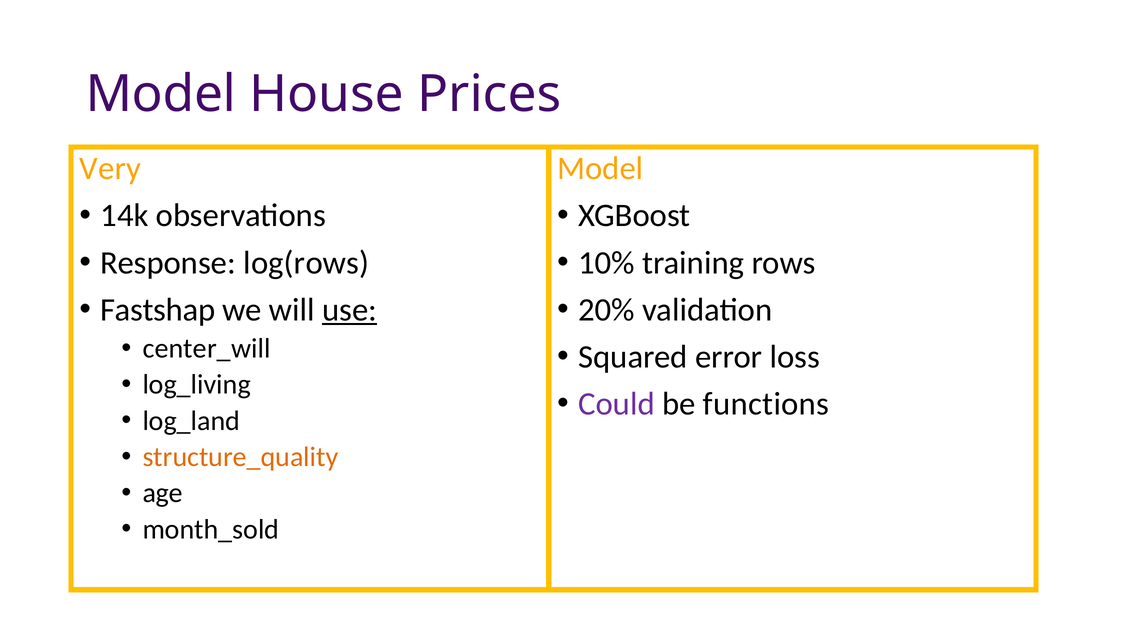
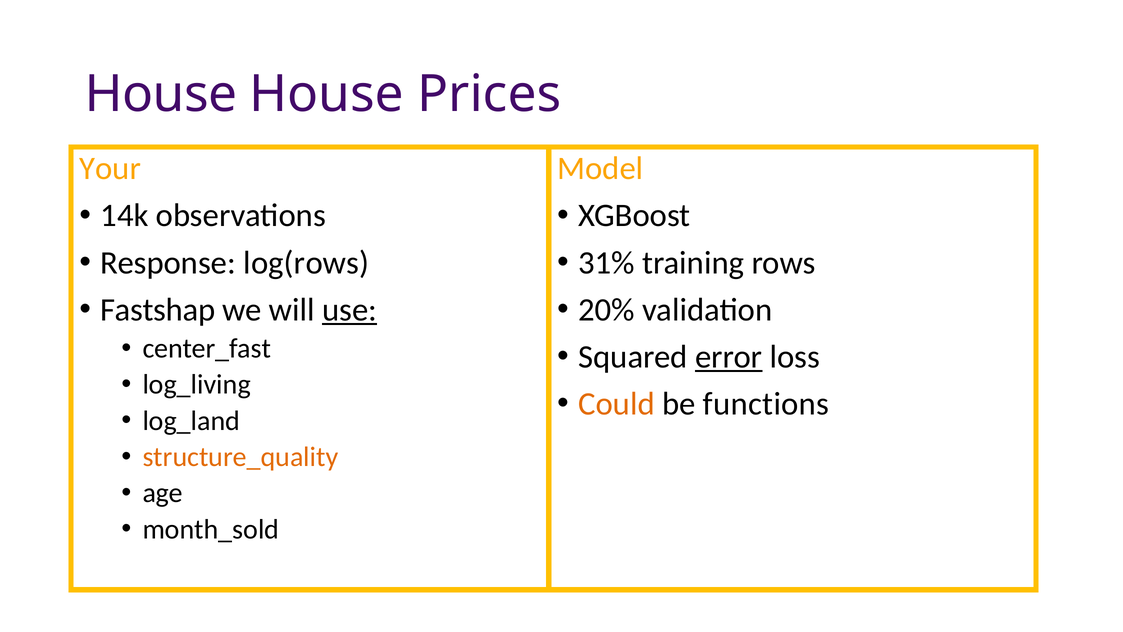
Model: Model -> House (161, 94)
Very: Very -> Your (110, 169)
10%: 10% -> 31% (607, 263)
center_will: center_will -> center_fast (207, 348)
error underline: none -> present (729, 357)
Could colour: purple -> orange (617, 404)
